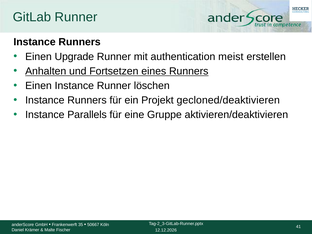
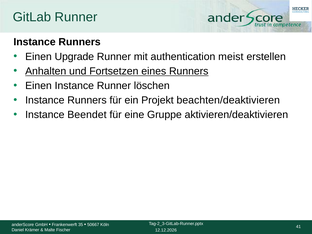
gecloned/deaktivieren: gecloned/deaktivieren -> beachten/deaktivieren (228, 100)
Parallels: Parallels -> Beendet (87, 115)
